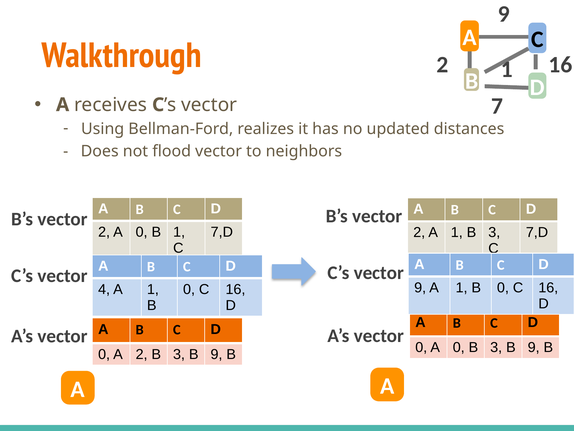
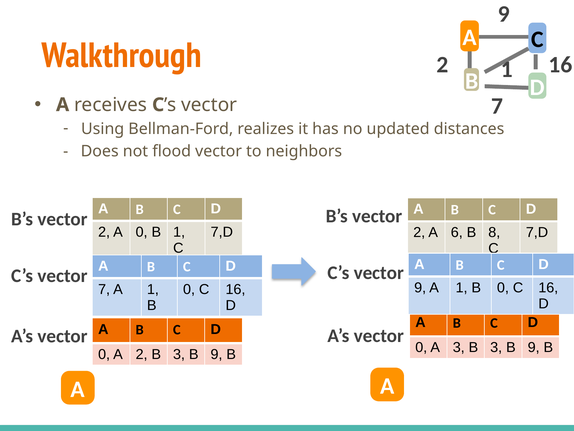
2 A 1: 1 -> 6 (457, 232)
3: 3 -> 8 (494, 232)
4: 4 -> 7 (104, 289)
0 A 0: 0 -> 3 (459, 347)
